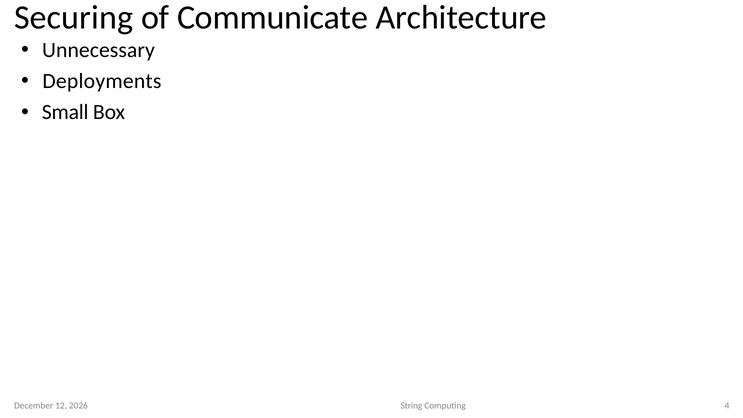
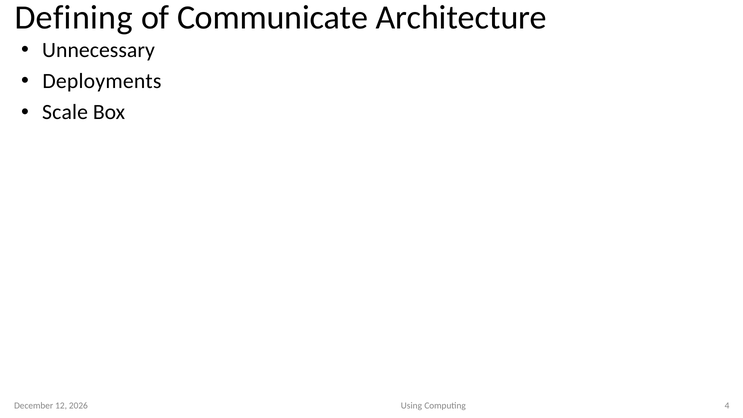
Securing: Securing -> Defining (74, 18)
Small: Small -> Scale (65, 112)
String: String -> Using (411, 406)
